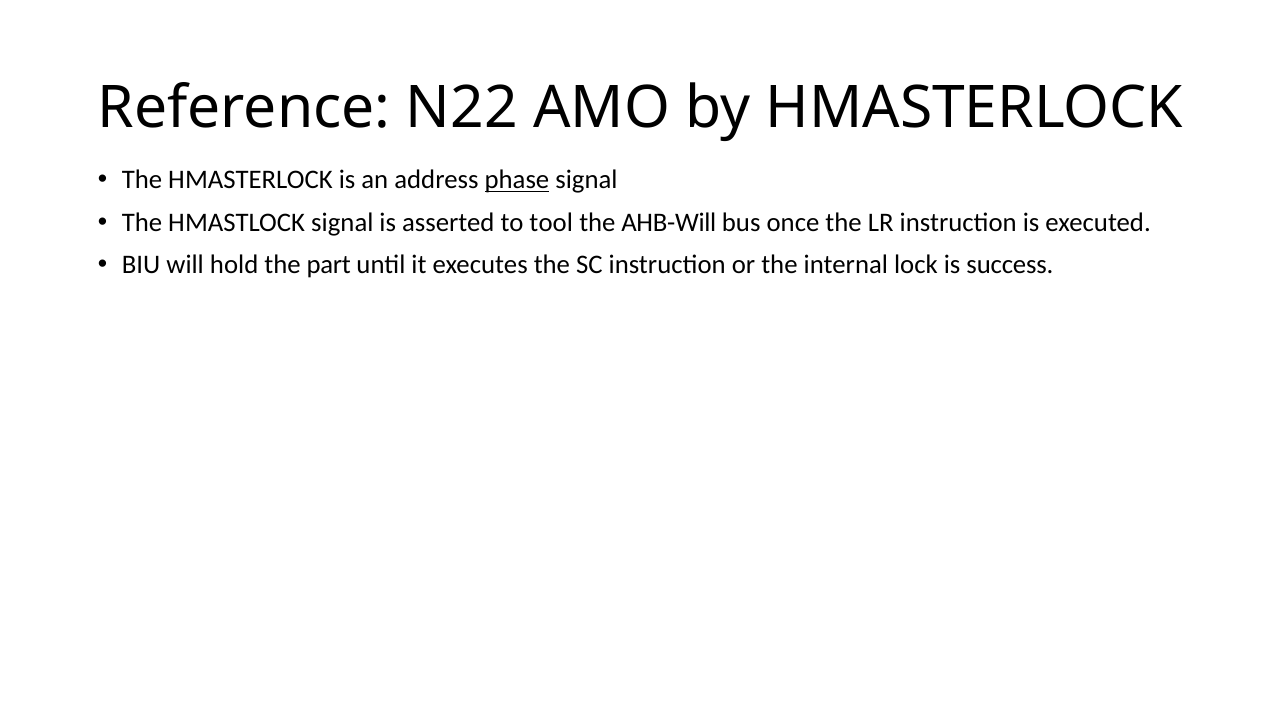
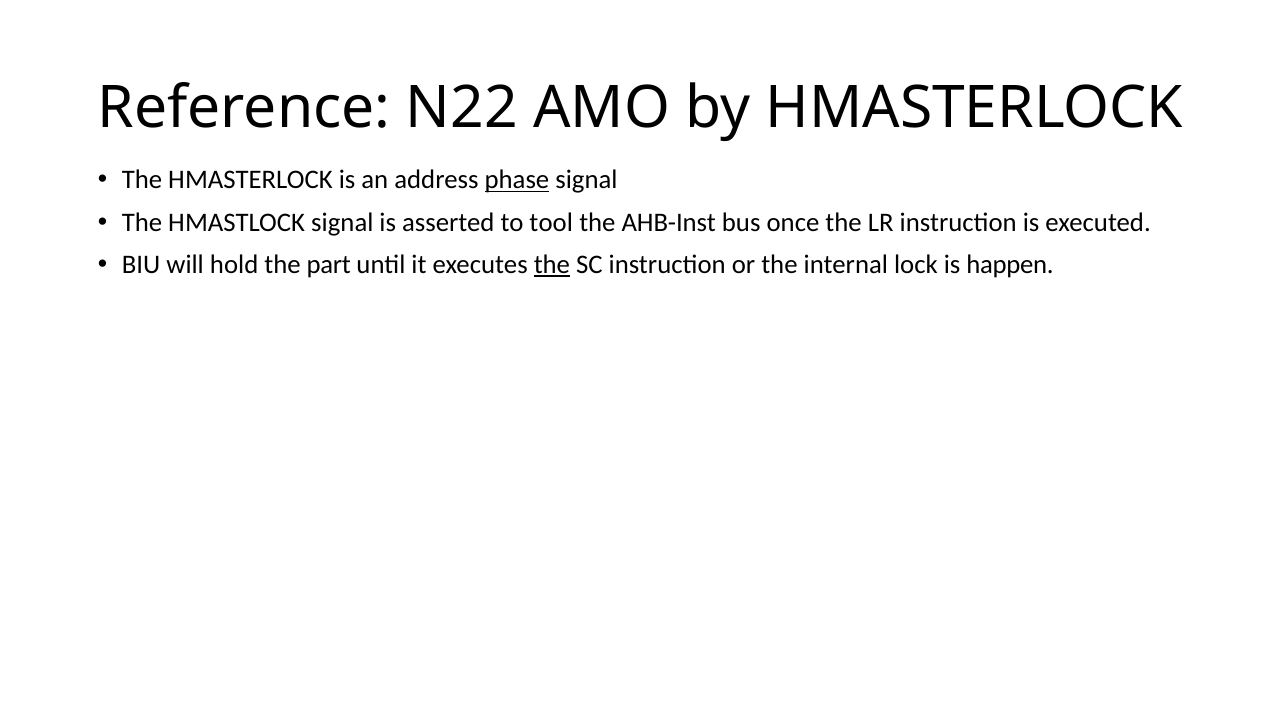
AHB-Will: AHB-Will -> AHB-Inst (669, 222)
the underline: none -> present (552, 265)
success: success -> happen (1010, 265)
